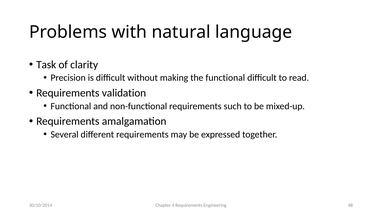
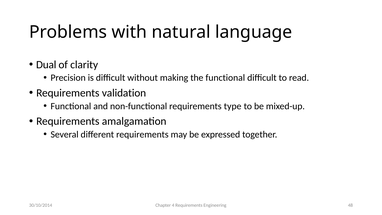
Task: Task -> Dual (46, 65)
such: such -> type (233, 106)
